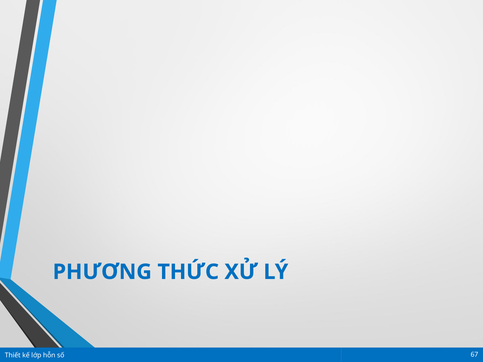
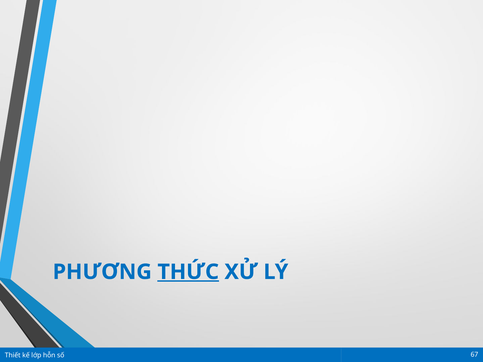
THỨC underline: none -> present (188, 272)
